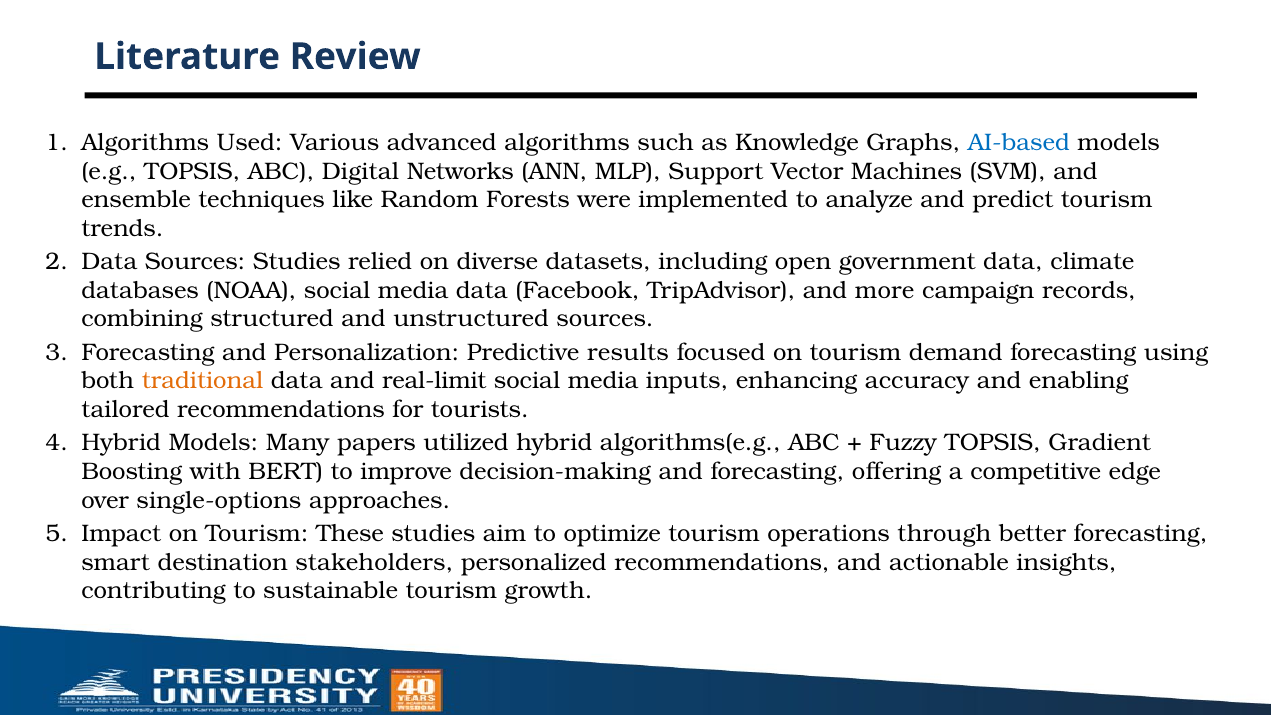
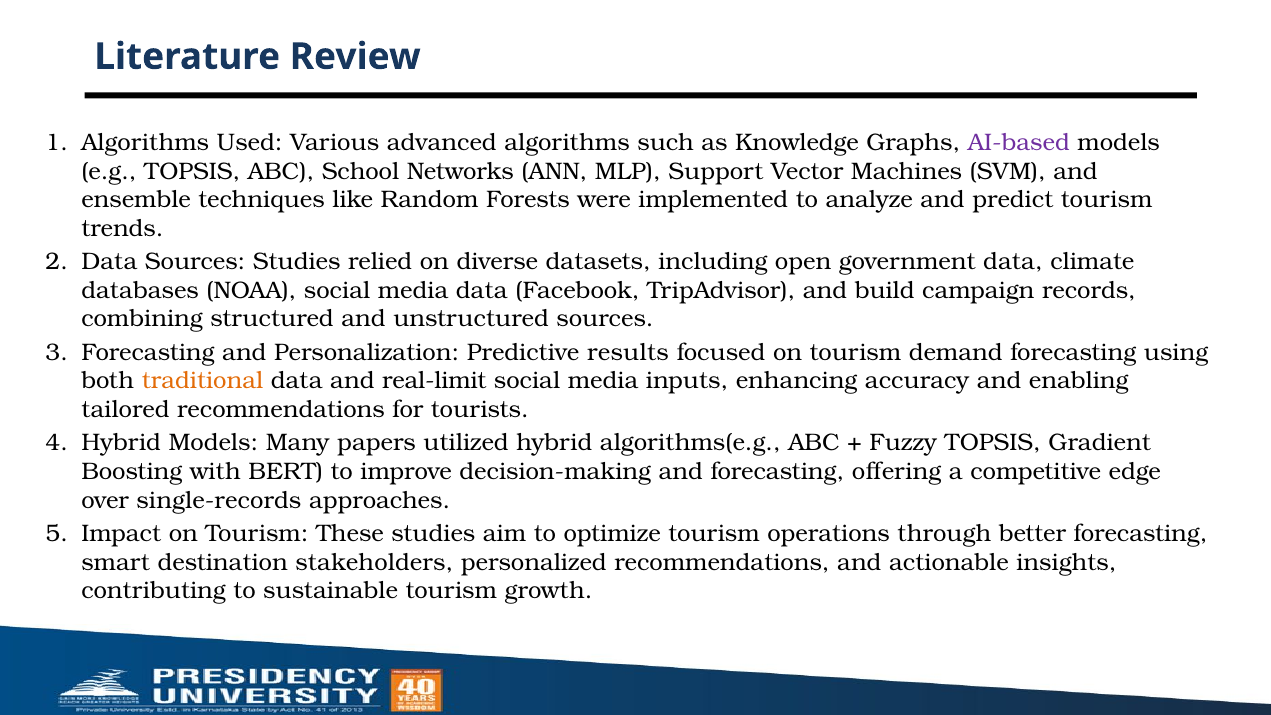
AI-based colour: blue -> purple (1019, 143)
Digital: Digital -> School (360, 171)
more: more -> build (885, 290)
single-options: single-options -> single-records (219, 500)
